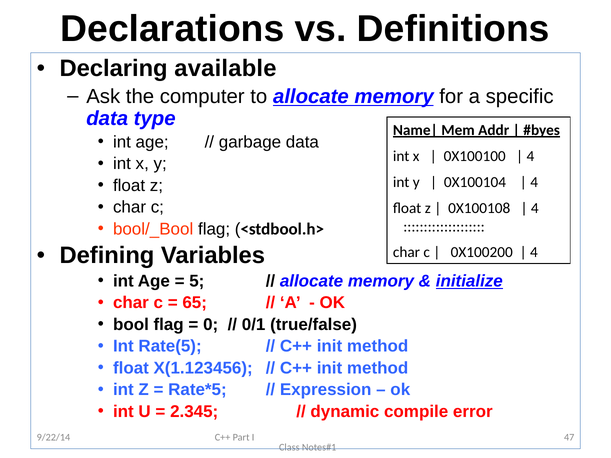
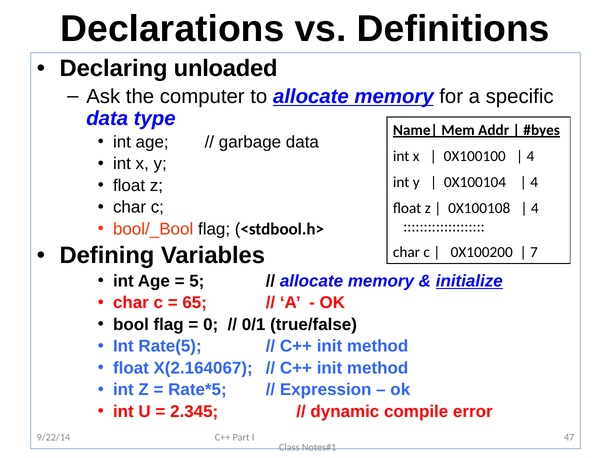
available: available -> unloaded (226, 69)
4: 4 -> 7 (534, 253)
X(1.123456: X(1.123456 -> X(2.164067 (203, 368)
